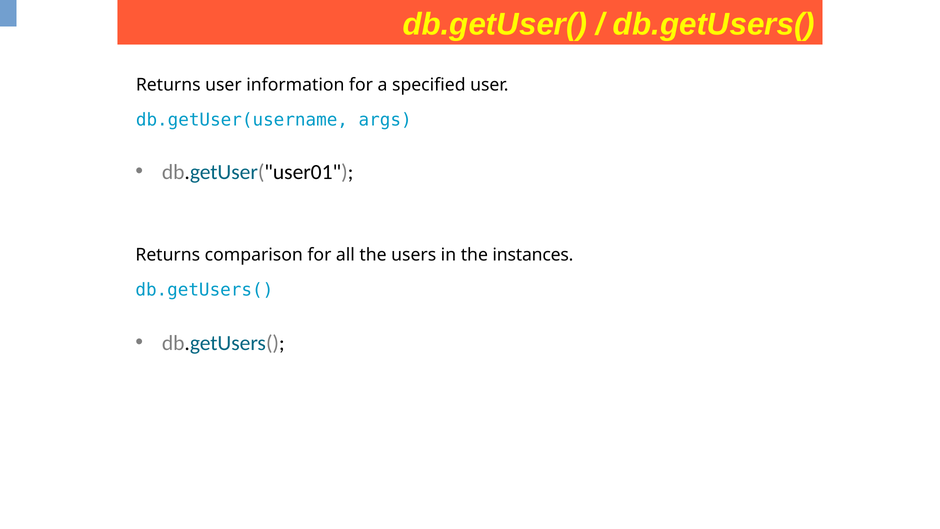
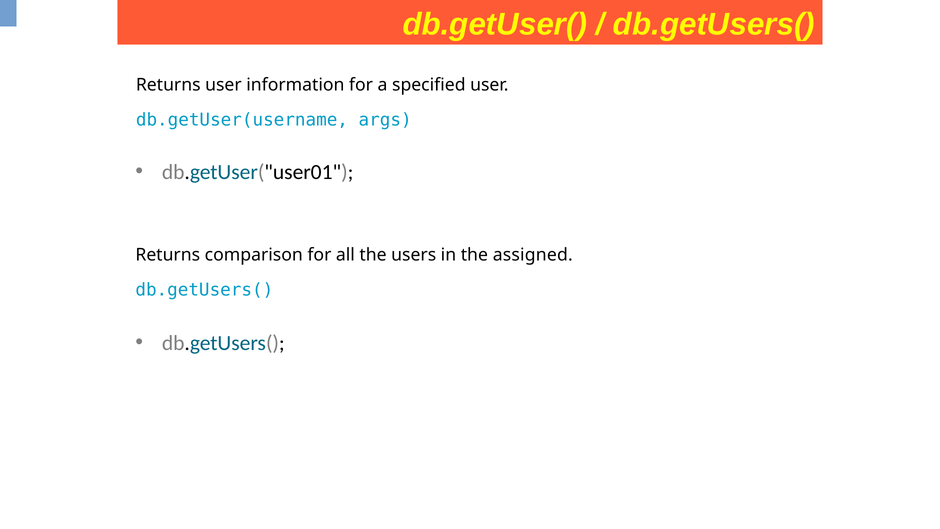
instances: instances -> assigned (533, 255)
